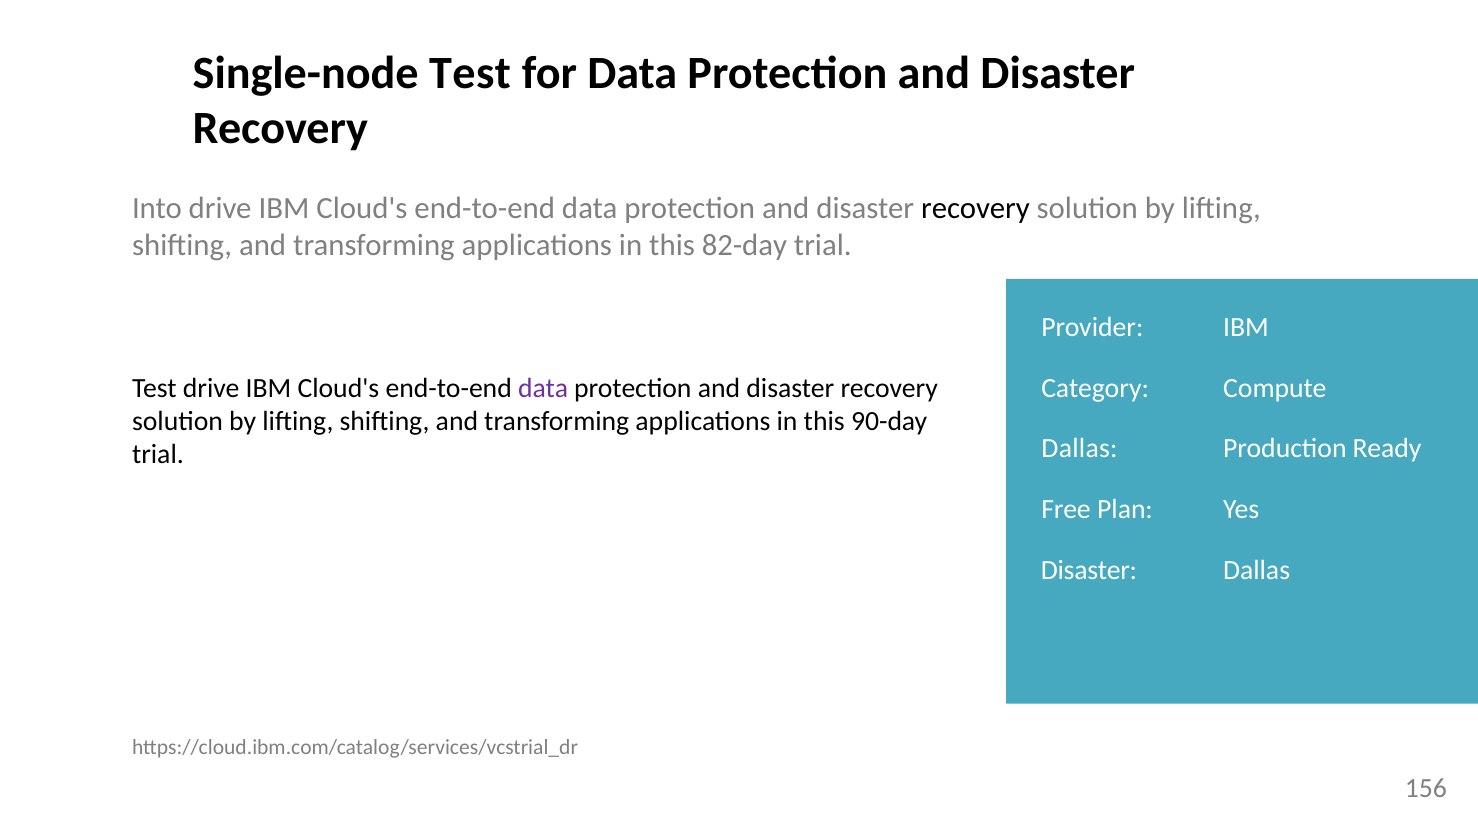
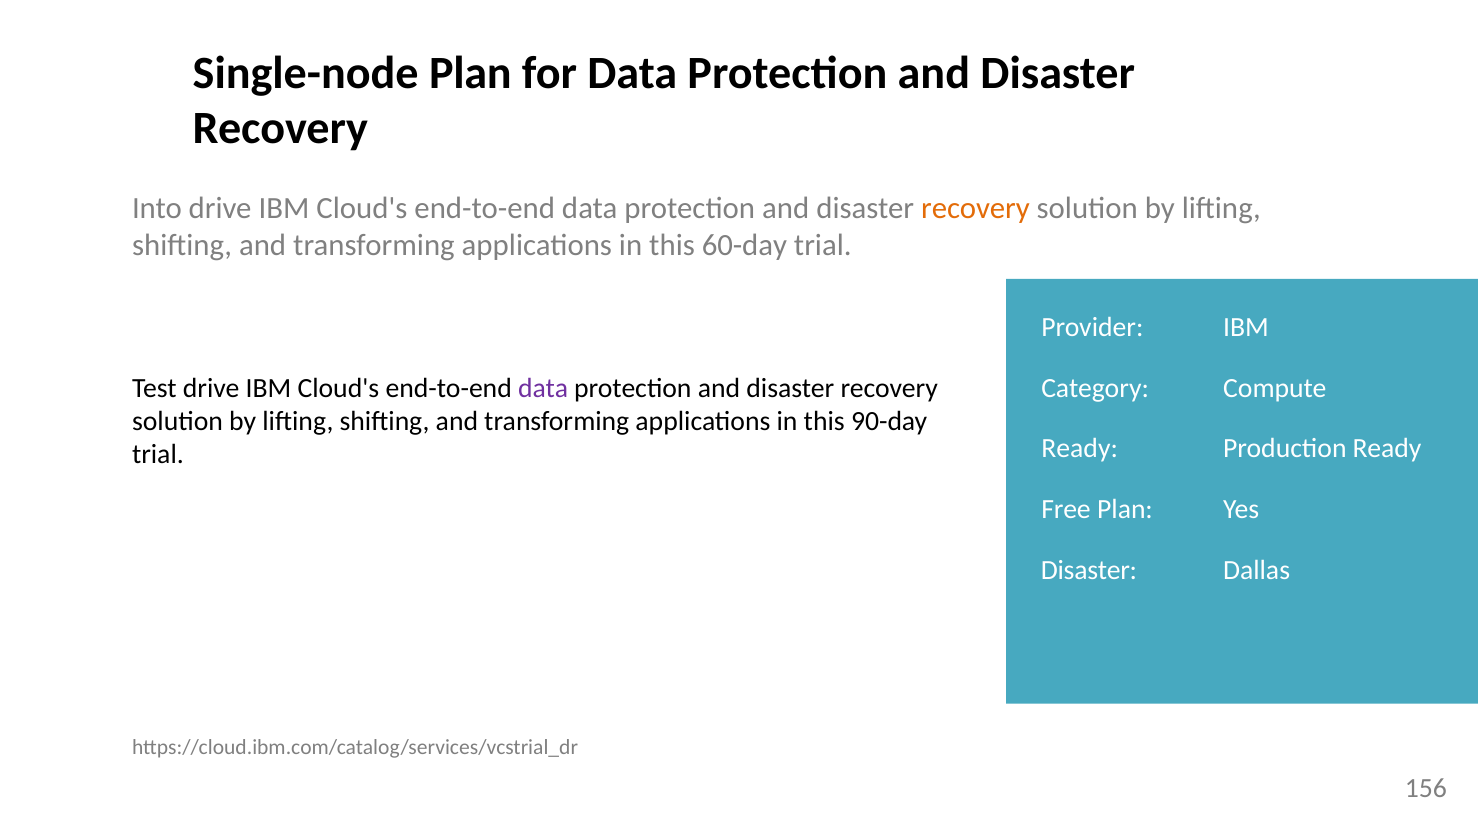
Single-node Test: Test -> Plan (470, 73)
recovery colour: black -> orange (975, 208)
82-day: 82-day -> 60-day (744, 245)
Dallas: Dallas -> Ready (1080, 448)
